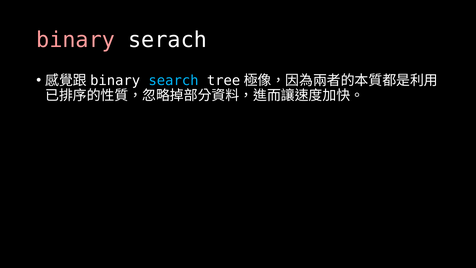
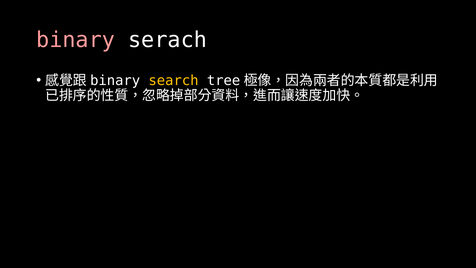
search colour: light blue -> yellow (174, 80)
